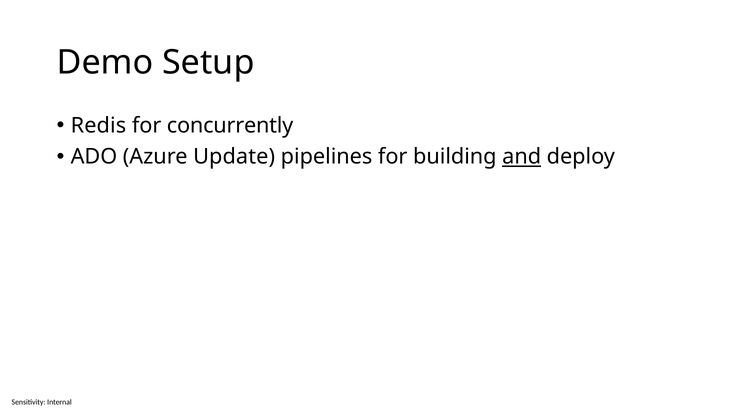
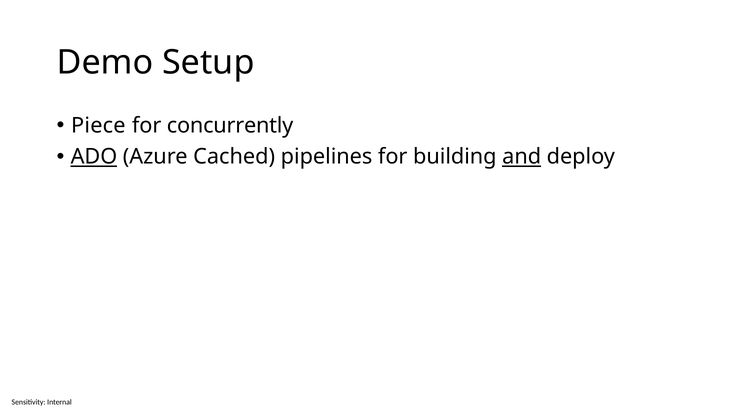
Redis: Redis -> Piece (98, 126)
ADO underline: none -> present (94, 157)
Update: Update -> Cached (234, 157)
